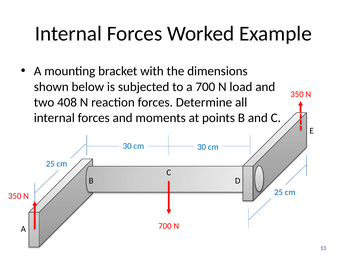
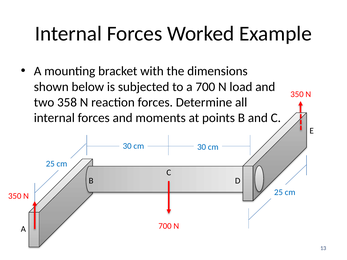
408: 408 -> 358 (67, 102)
